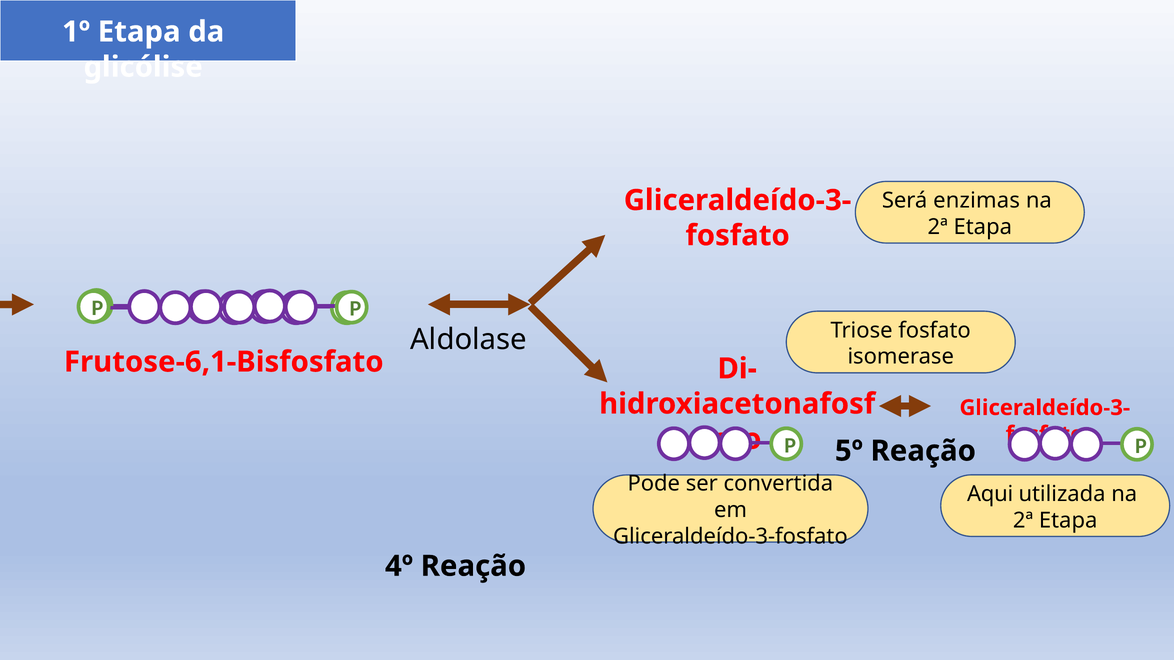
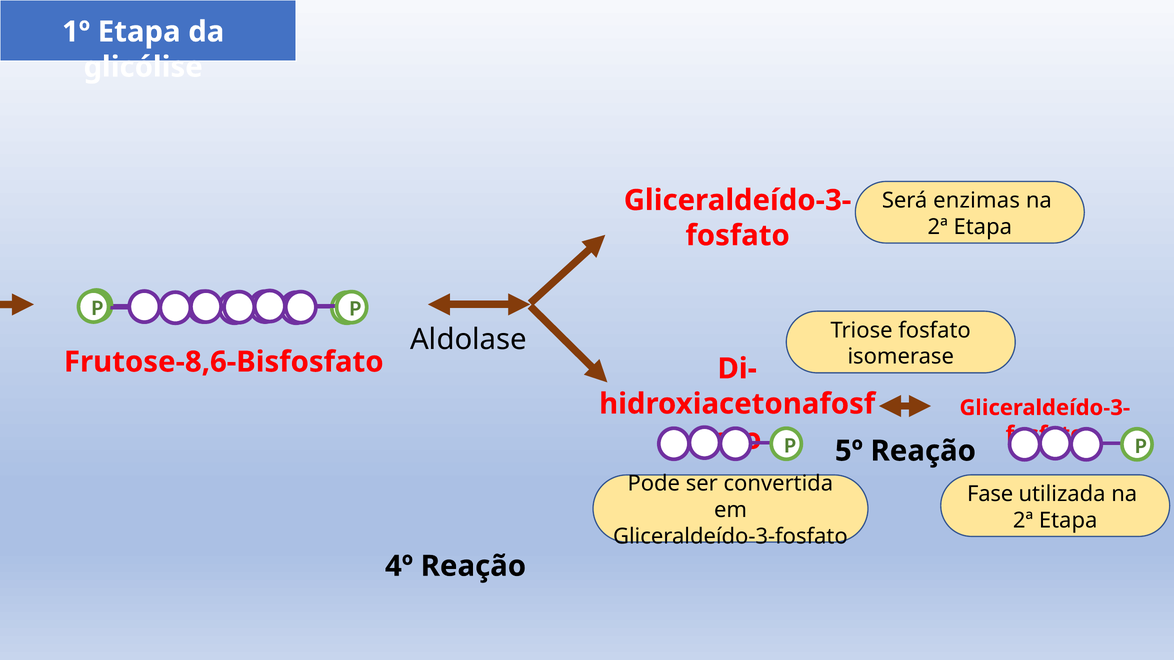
Frutose-6,1-Bisfosfato: Frutose-6,1-Bisfosfato -> Frutose-8,6-Bisfosfato (224, 362)
Aqui: Aqui -> Fase (990, 494)
